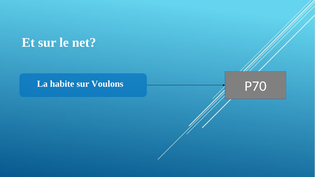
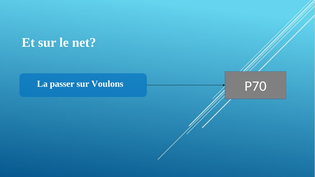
habite: habite -> passer (62, 84)
